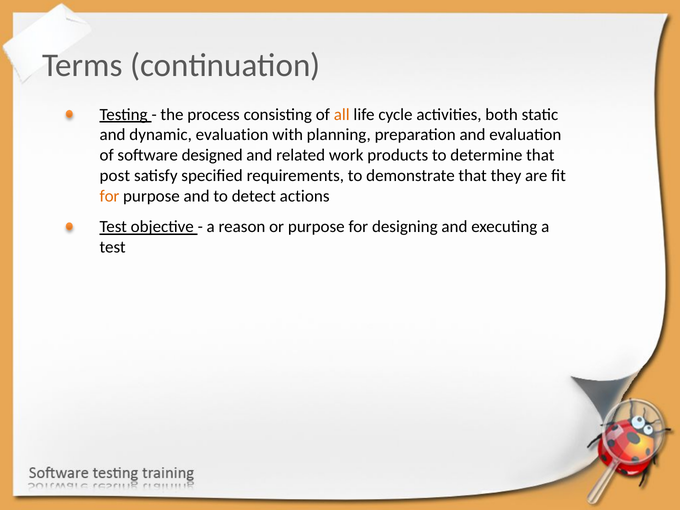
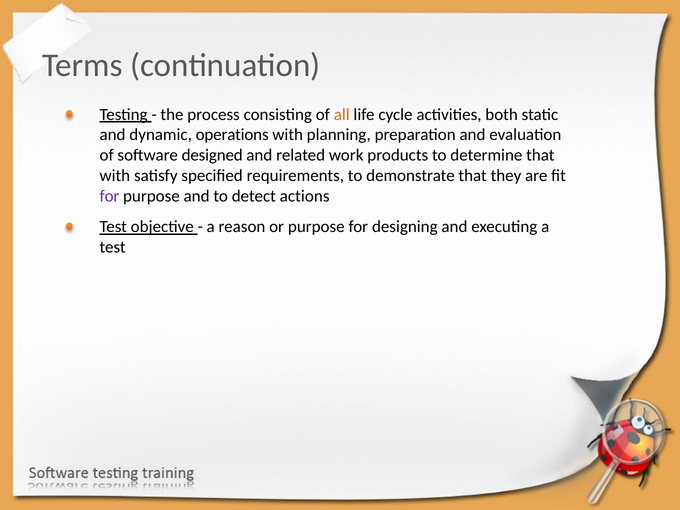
dynamic evaluation: evaluation -> operations (232, 135)
post: post -> with (115, 176)
for colour: orange -> purple (109, 196)
